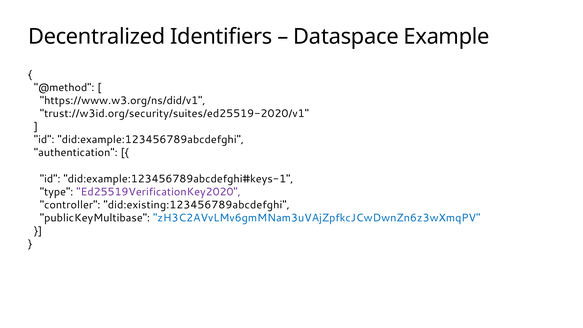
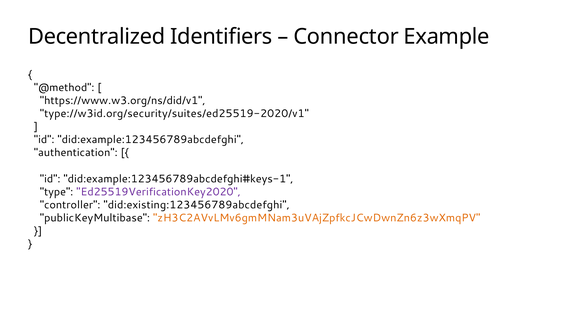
Dataspace: Dataspace -> Connector (346, 37)
trust://w3id.org/security/suites/ed25519-2020/v1: trust://w3id.org/security/suites/ed25519-2020/v1 -> type://w3id.org/security/suites/ed25519-2020/v1 (174, 114)
zH3C2AVvLMv6gmMNam3uVAjZpfkcJCwDwnZn6z3wXmqPV colour: blue -> orange (317, 218)
